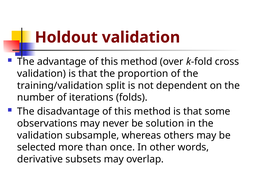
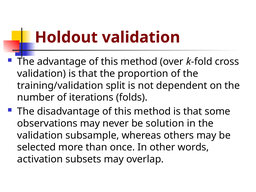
derivative: derivative -> activation (40, 159)
